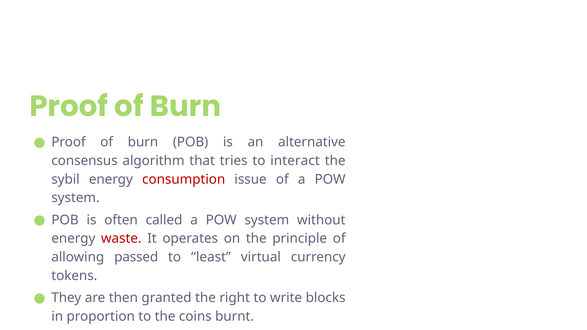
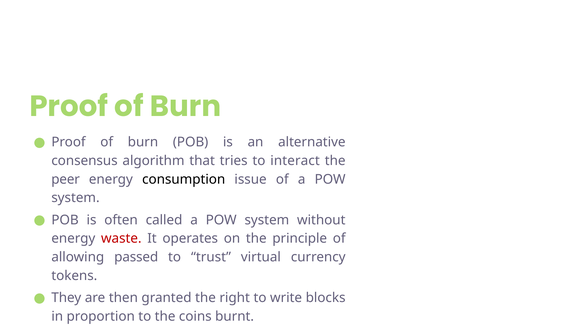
sybil: sybil -> peer (66, 179)
consumption colour: red -> black (184, 179)
least: least -> trust (211, 257)
